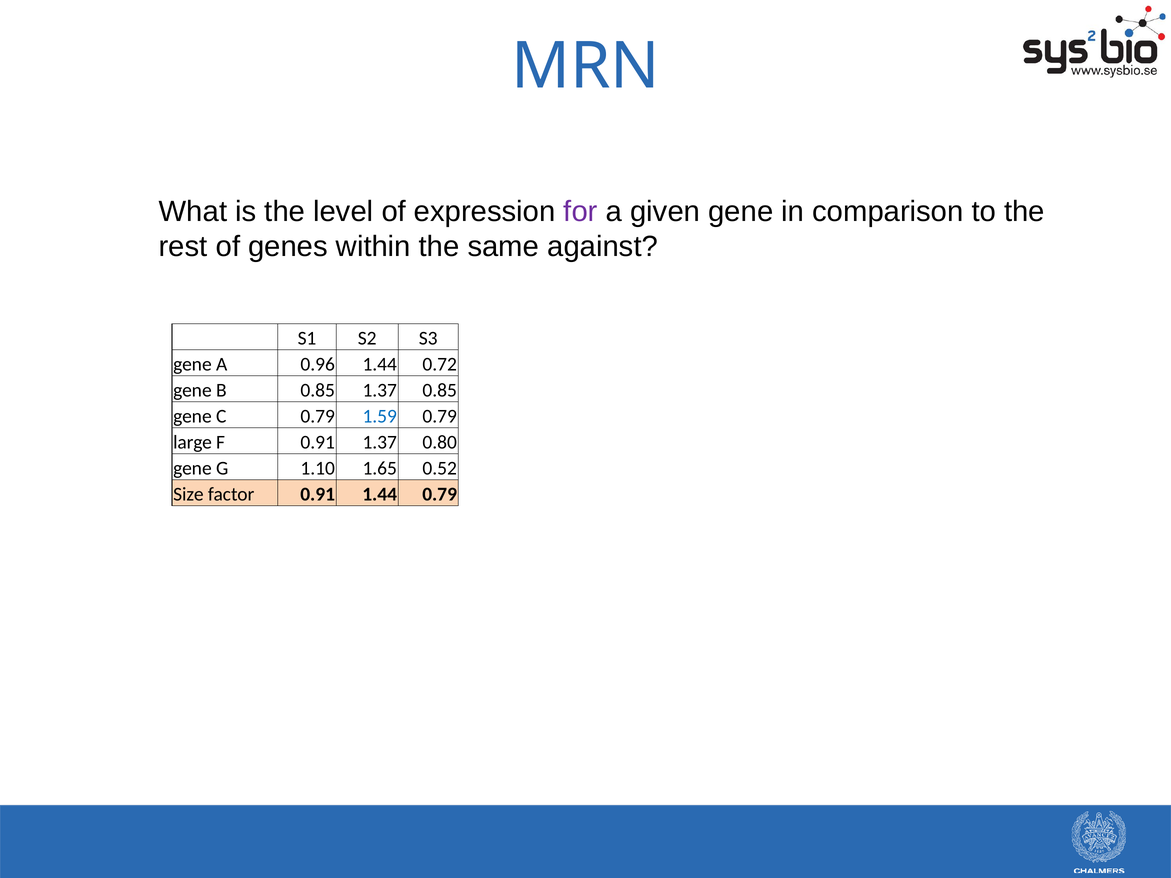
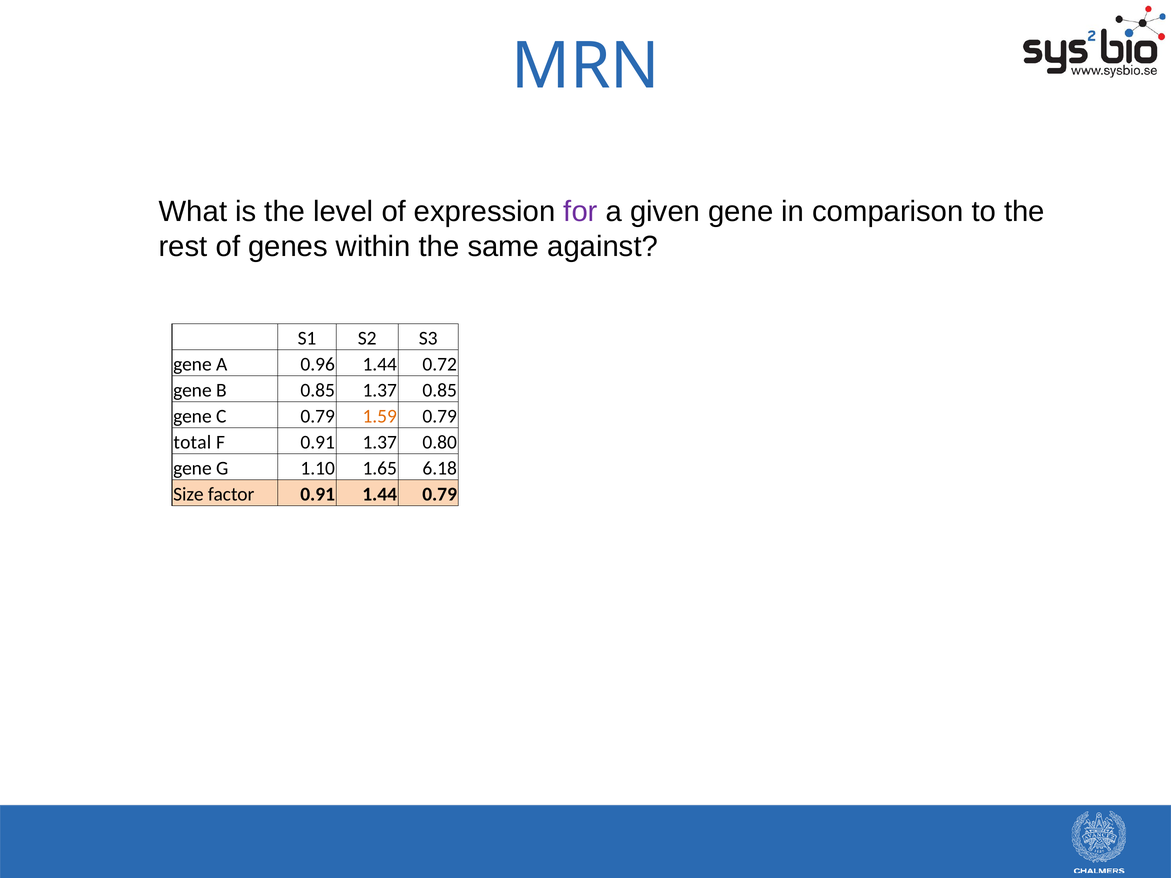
1.59 colour: blue -> orange (380, 416)
large: large -> total (192, 442)
0.52: 0.52 -> 6.18 (440, 468)
